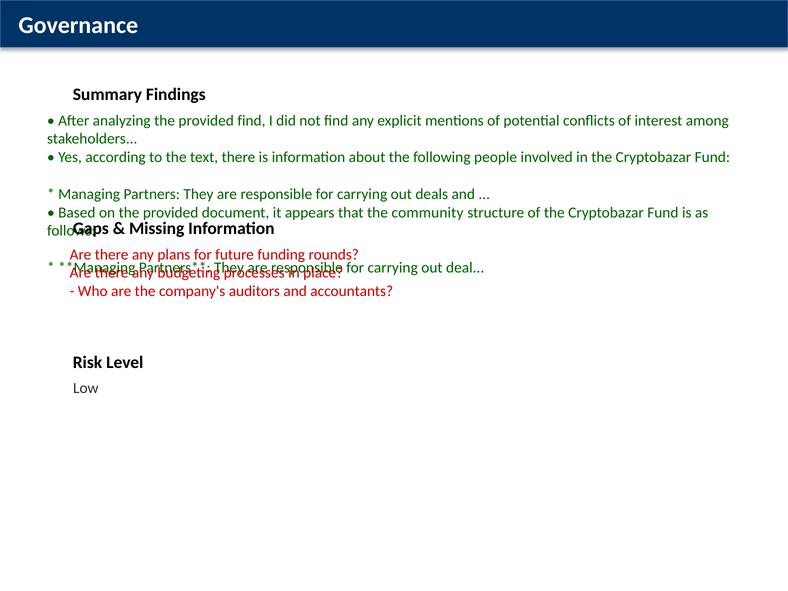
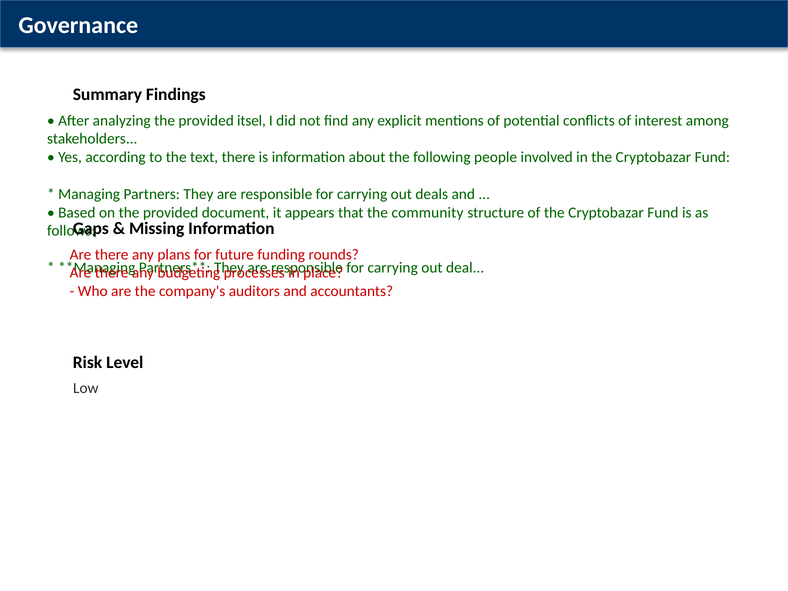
provided find: find -> itsel (252, 120)
